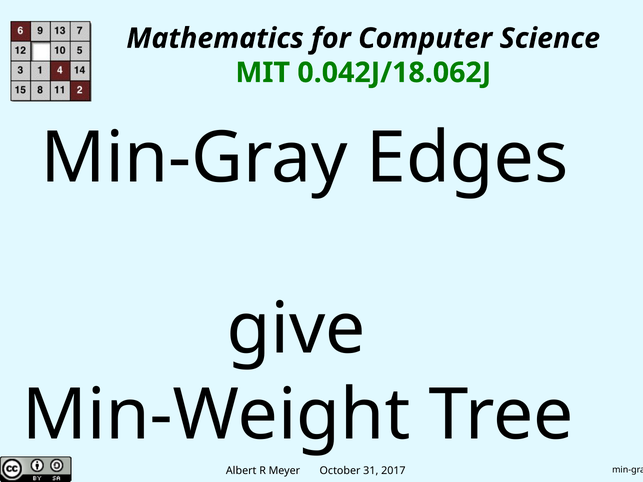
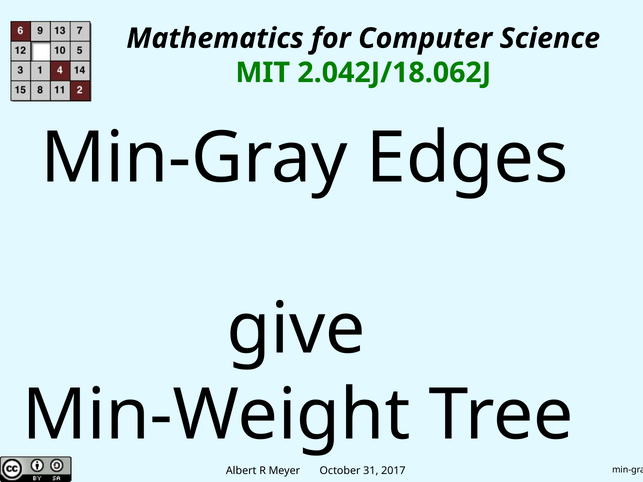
0.042J/18.062J: 0.042J/18.062J -> 2.042J/18.062J (394, 73)
